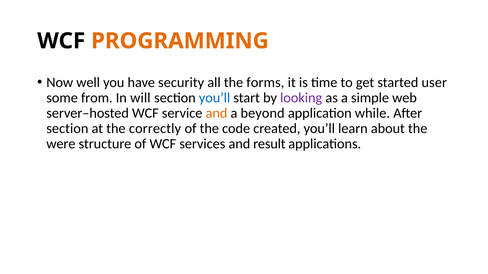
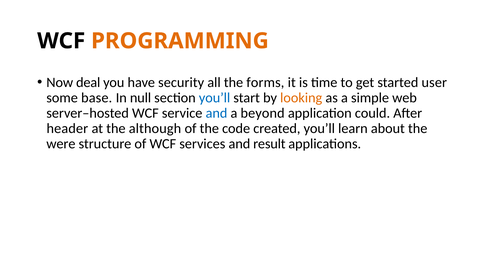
well: well -> deal (88, 83)
from: from -> base (97, 98)
will: will -> null (141, 98)
looking colour: purple -> orange (301, 98)
and colour: orange -> blue (216, 113)
while: while -> could (372, 113)
section: section -> header (67, 129)
correctly: correctly -> although (155, 129)
